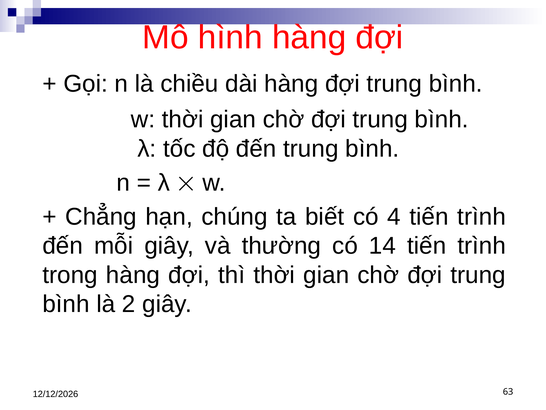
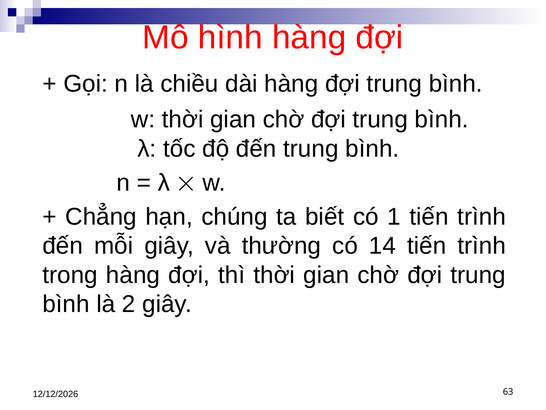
4: 4 -> 1 (394, 217)
